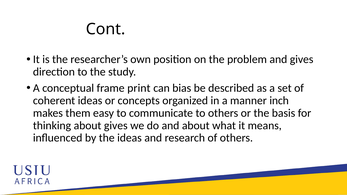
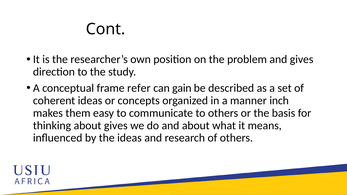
print: print -> refer (139, 88)
bias: bias -> gain (182, 88)
